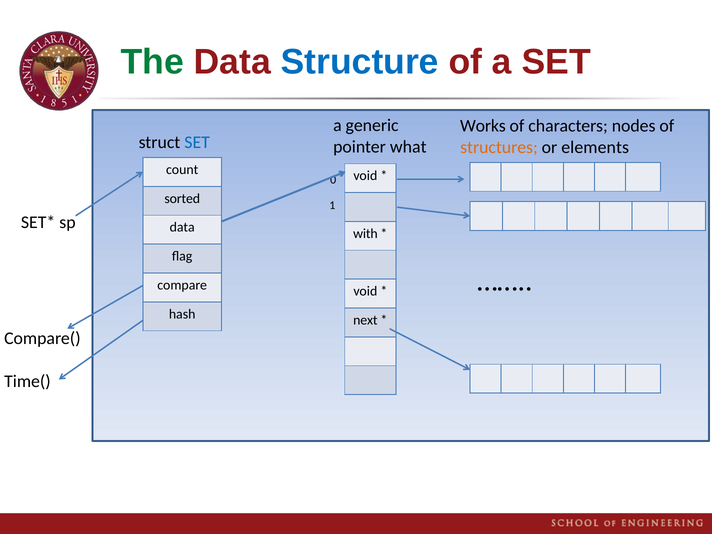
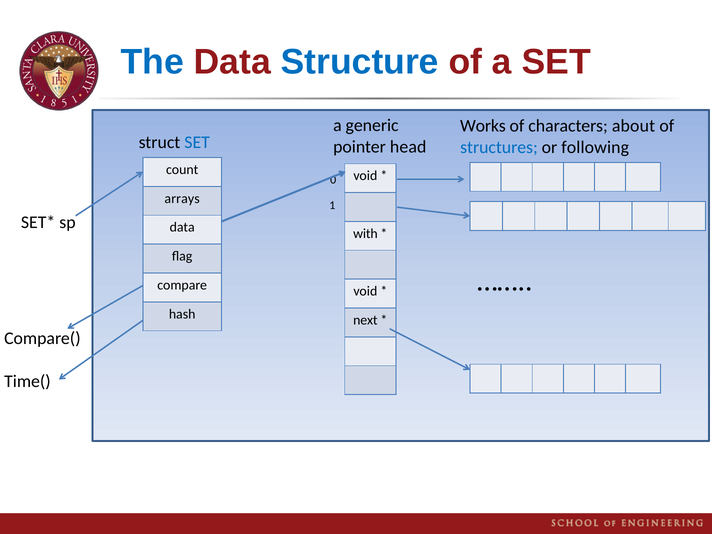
The colour: green -> blue (152, 62)
nodes: nodes -> about (634, 126)
what: what -> head (408, 147)
structures colour: orange -> blue (499, 147)
elements: elements -> following (595, 147)
sorted: sorted -> arrays (182, 199)
